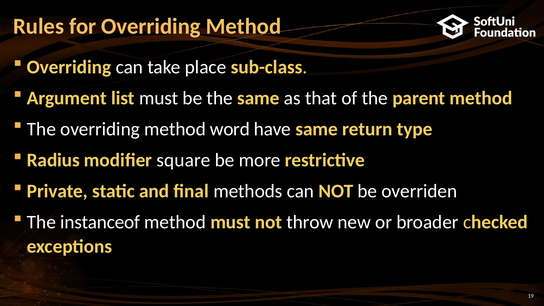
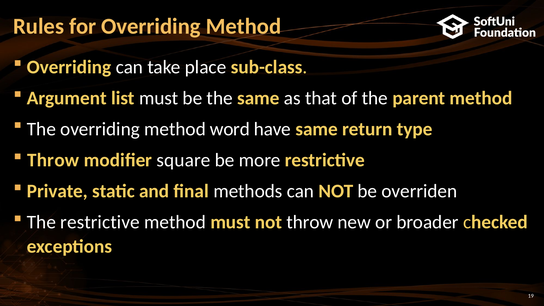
Radius: Radius -> Throw (53, 160)
The instanceof: instanceof -> restrictive (100, 222)
